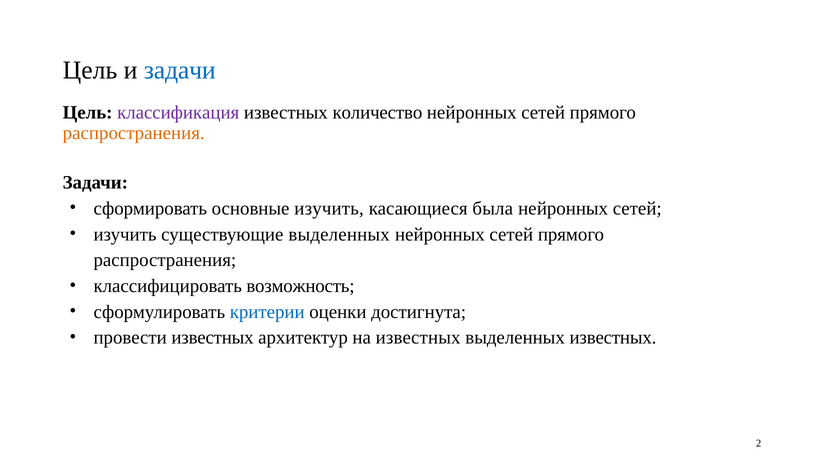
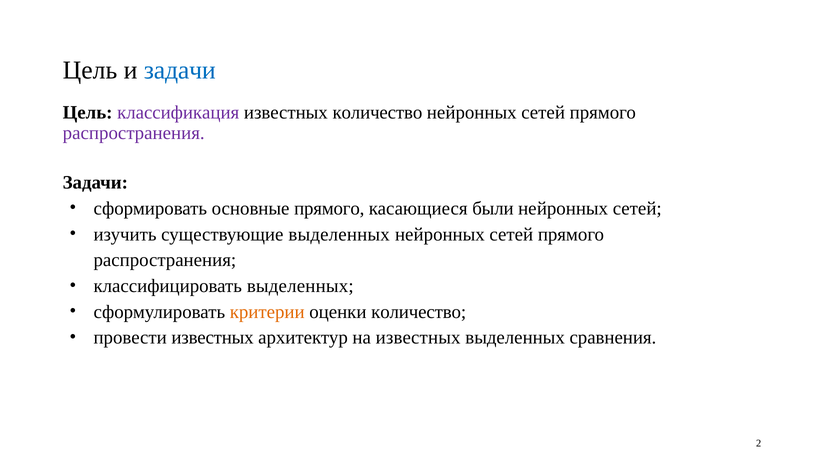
распространения colour: orange -> purple (134, 133)
основные изучить: изучить -> прямого (329, 208)
была: была -> были (493, 208)
классифицировать возможность: возможность -> выделенных (300, 286)
критерии colour: blue -> orange (267, 312)
оценки достигнута: достигнута -> количество (419, 312)
выделенных известных: известных -> сравнения (613, 337)
